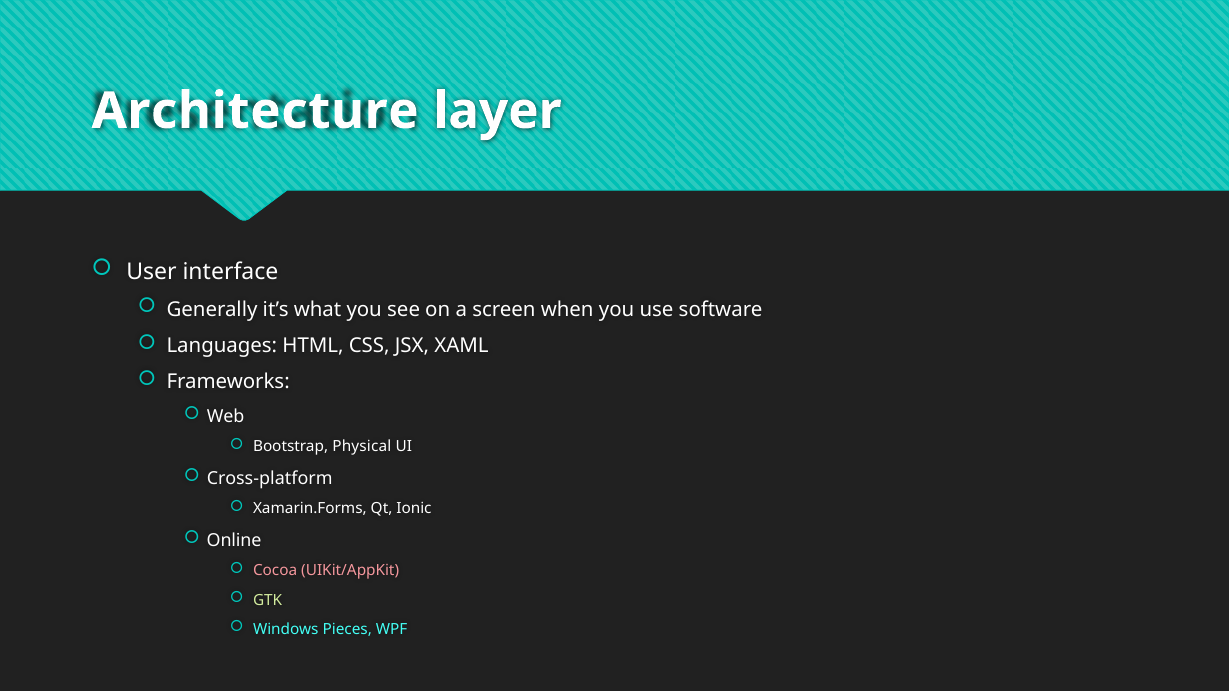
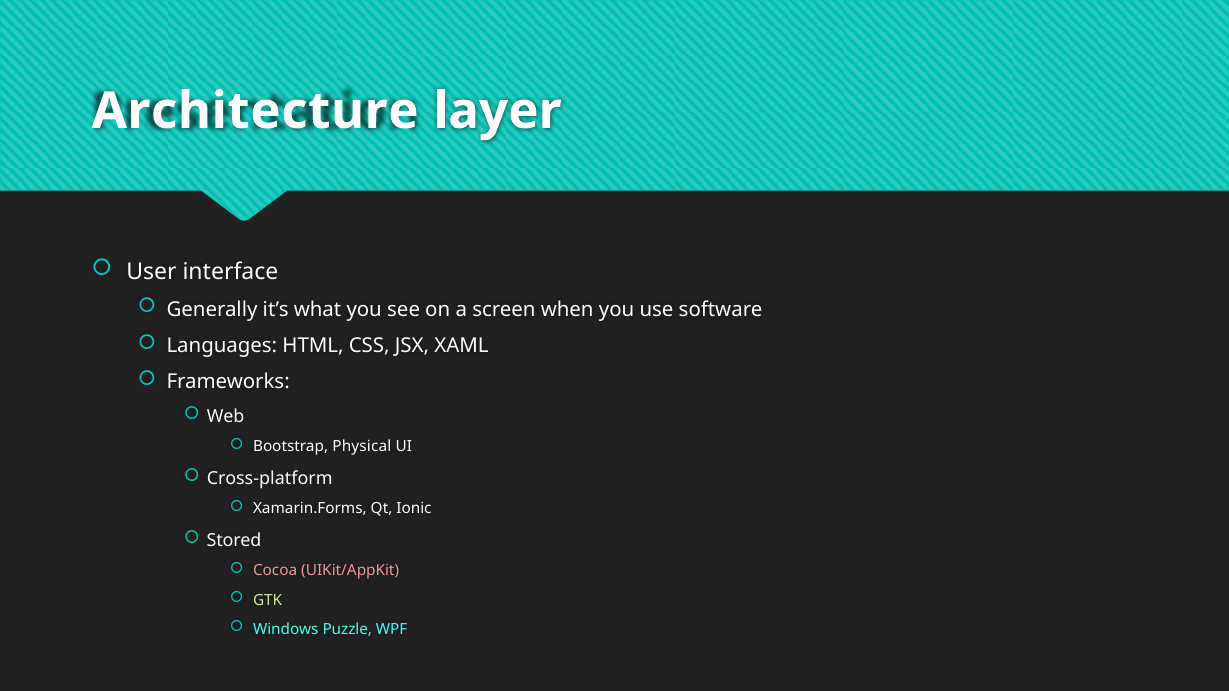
Online: Online -> Stored (234, 540)
Pieces: Pieces -> Puzzle (347, 629)
